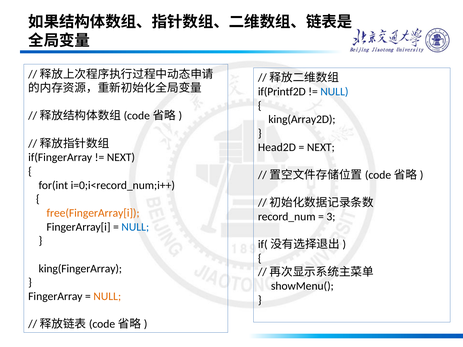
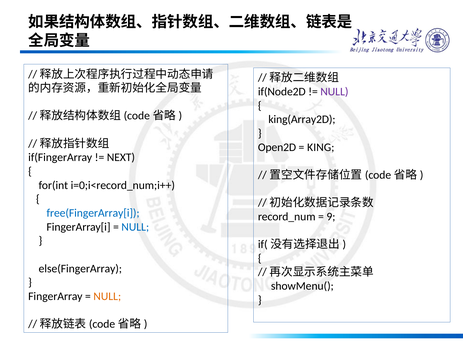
if(Printf2D: if(Printf2D -> if(Node2D (282, 92)
NULL colour: blue -> purple (334, 92)
Head2D: Head2D -> Open2D (277, 147)
NEXT: NEXT -> KING (321, 147)
free(FingerArray[i colour: orange -> blue (93, 213)
3: 3 -> 9 (331, 217)
king(FingerArray: king(FingerArray -> else(FingerArray (80, 269)
